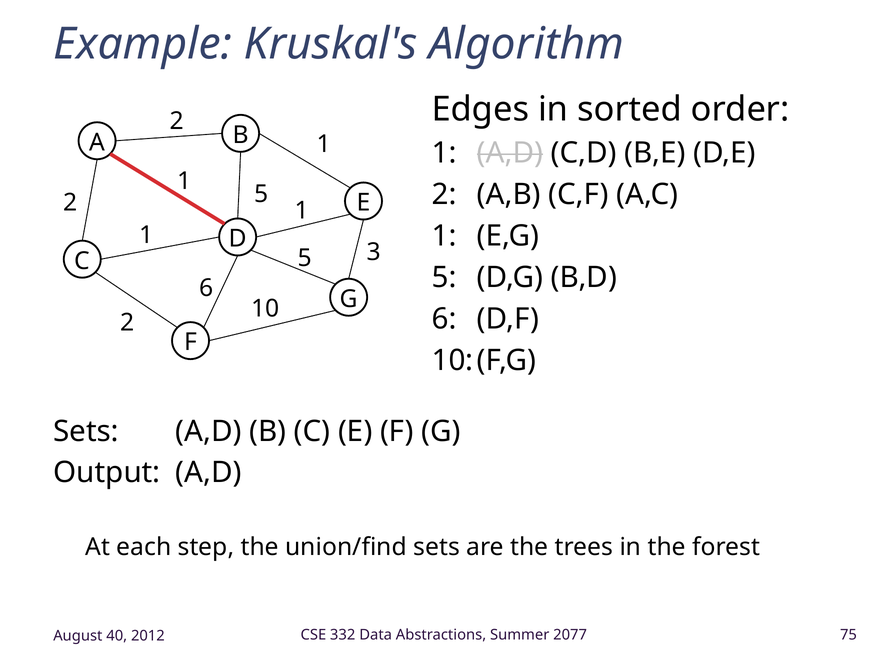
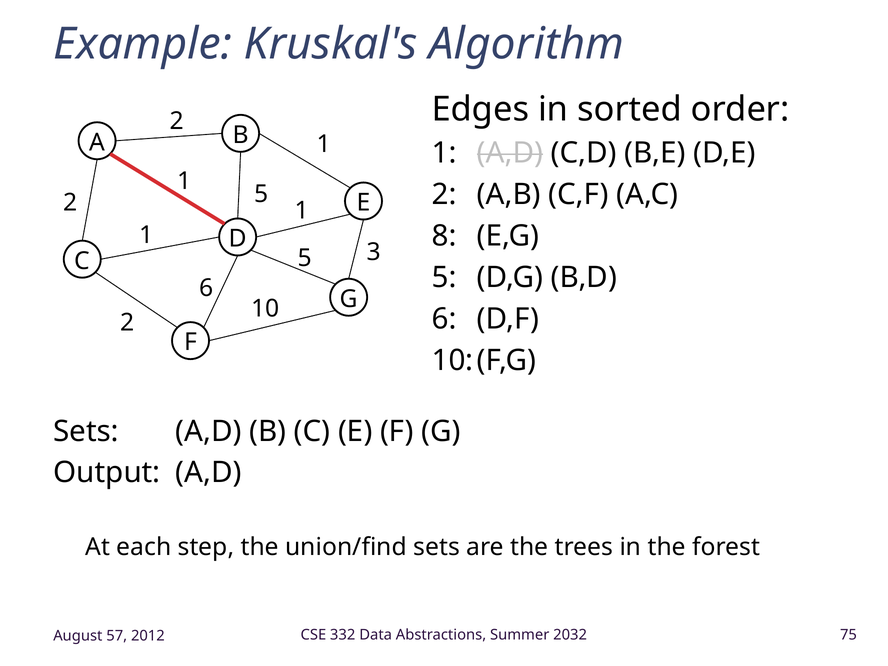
1: 1 -> 8 (444, 236)
2077: 2077 -> 2032 (570, 635)
40: 40 -> 57 (117, 636)
